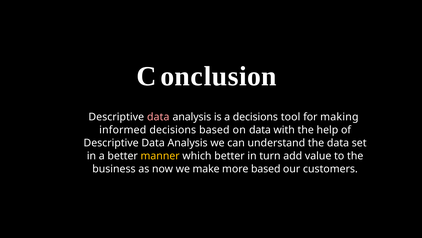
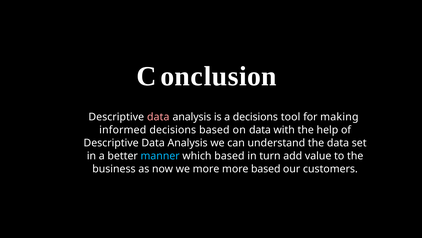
manner colour: yellow -> light blue (160, 156)
which better: better -> based (229, 156)
we make: make -> more (206, 168)
